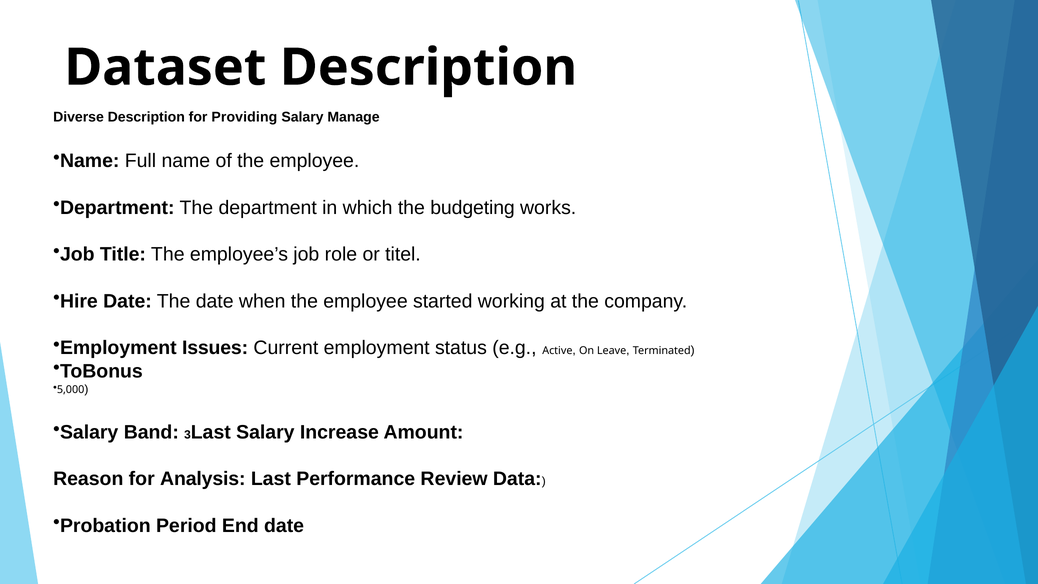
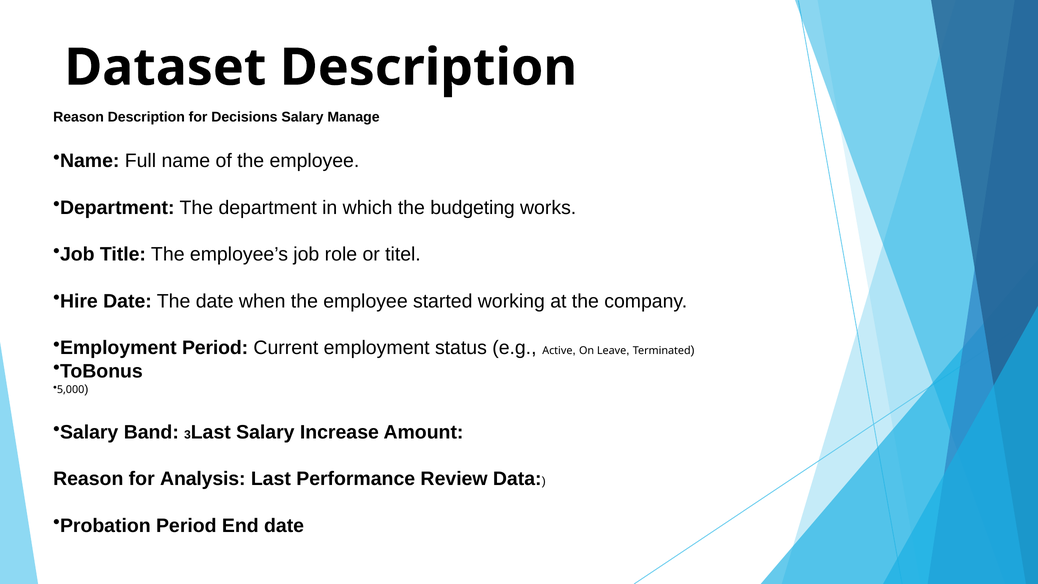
Diverse: Diverse -> Reason (79, 117)
Providing: Providing -> Decisions (244, 117)
Employment Issues: Issues -> Period (215, 348)
